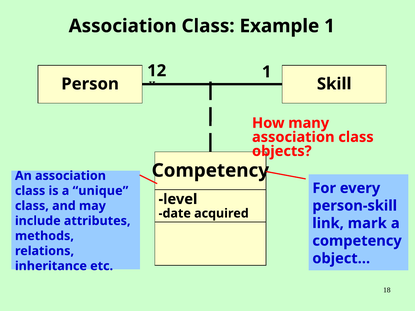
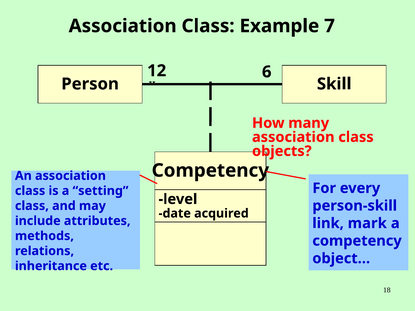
Example 1: 1 -> 7 (330, 26)
12 1: 1 -> 6 (267, 72)
unique: unique -> setting (101, 191)
